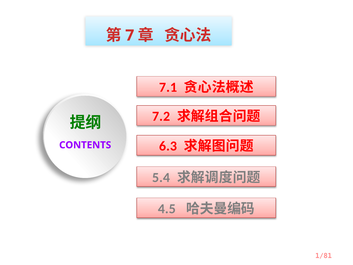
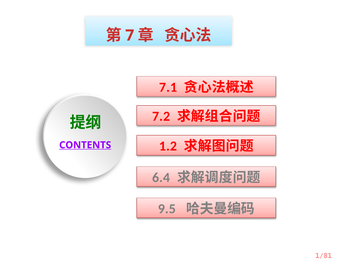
6.3: 6.3 -> 1.2 (168, 146)
CONTENTS underline: none -> present (85, 145)
5.4: 5.4 -> 6.4 (161, 177)
4.5: 4.5 -> 9.5 (167, 209)
